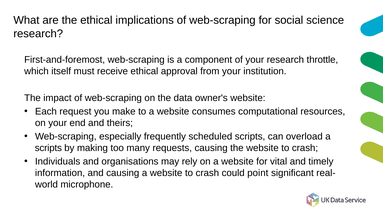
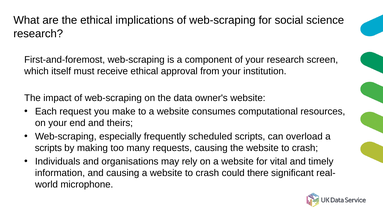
throttle: throttle -> screen (322, 59)
point: point -> there (258, 172)
